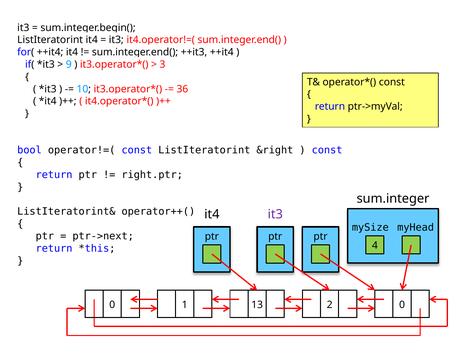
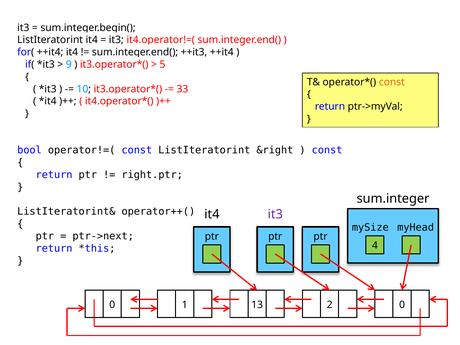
3: 3 -> 5 (163, 64)
const colour: black -> orange (392, 82)
36: 36 -> 33 (182, 89)
